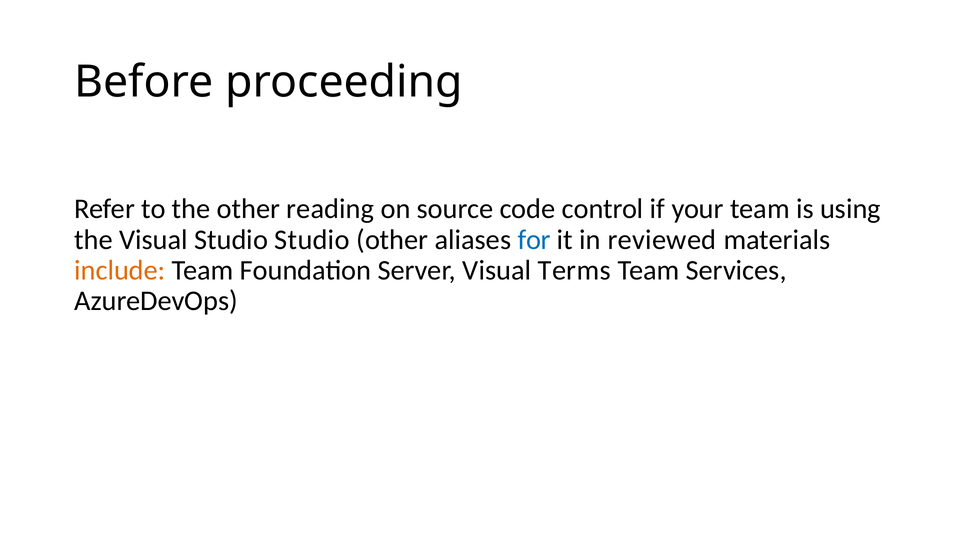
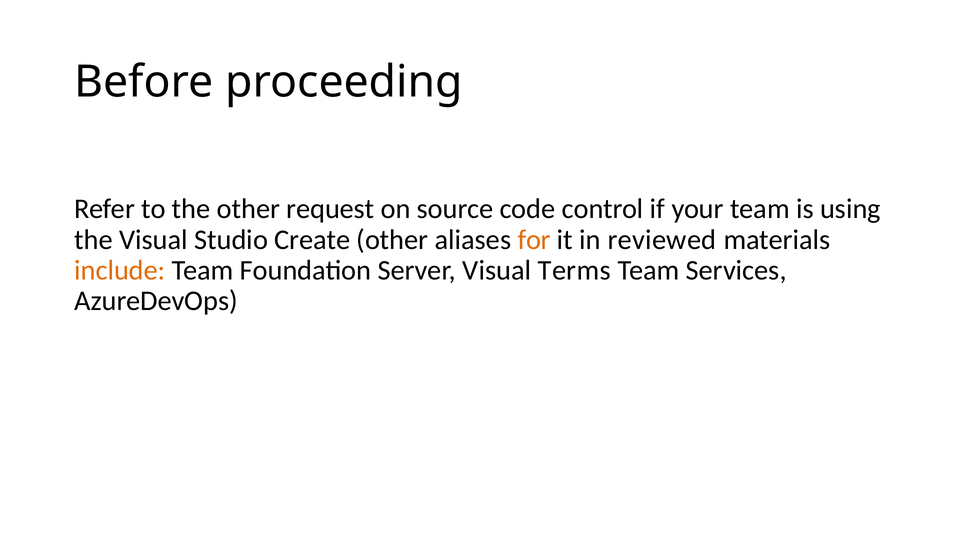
reading: reading -> request (330, 209)
Studio Studio: Studio -> Create (312, 240)
for colour: blue -> orange (534, 240)
